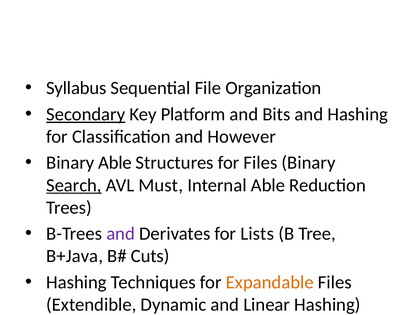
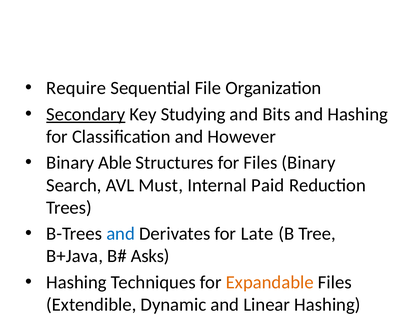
Syllabus: Syllabus -> Require (76, 88)
Platform: Platform -> Studying (193, 114)
Search underline: present -> none (74, 185)
Internal Able: Able -> Paid (268, 185)
and colour: purple -> blue (121, 234)
Lists: Lists -> Late (257, 234)
Cuts: Cuts -> Asks (150, 256)
